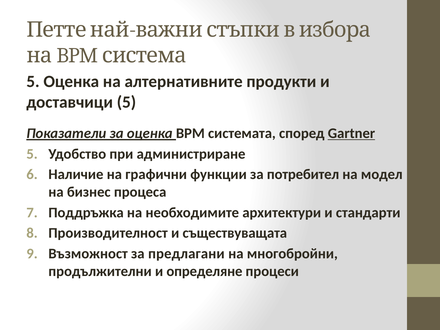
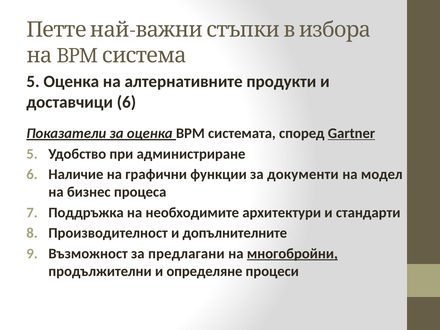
доставчици 5: 5 -> 6 (126, 102)
потребител: потребител -> документи (303, 174)
съществуващата: съществуващата -> допълнителните (235, 233)
многобройни underline: none -> present (292, 254)
